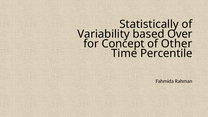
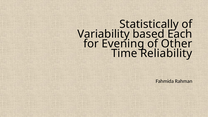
Over: Over -> Each (180, 34)
Concept: Concept -> Evening (123, 44)
Percentile: Percentile -> Reliability (166, 53)
